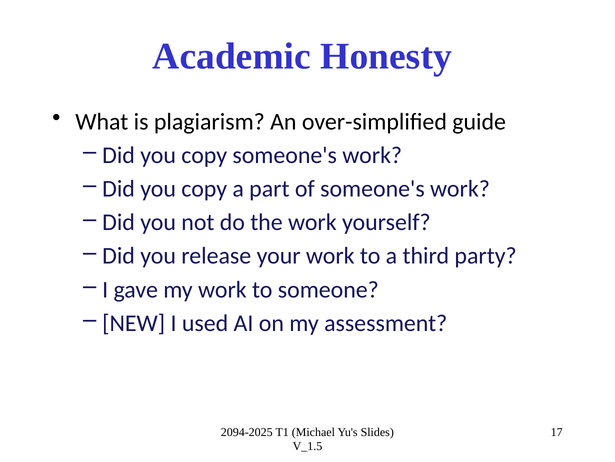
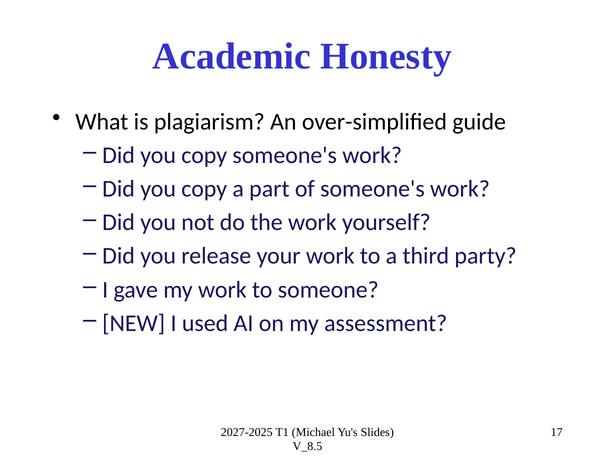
2094-2025: 2094-2025 -> 2027-2025 (247, 431)
V_1.5: V_1.5 -> V_8.5 (307, 446)
